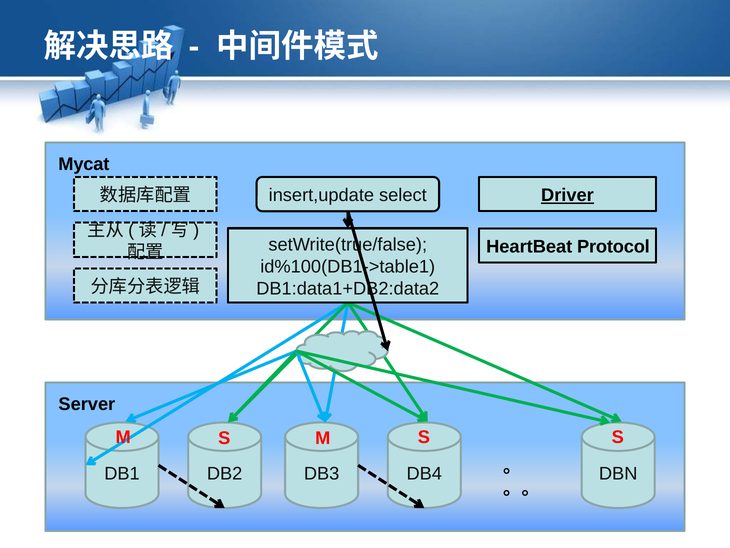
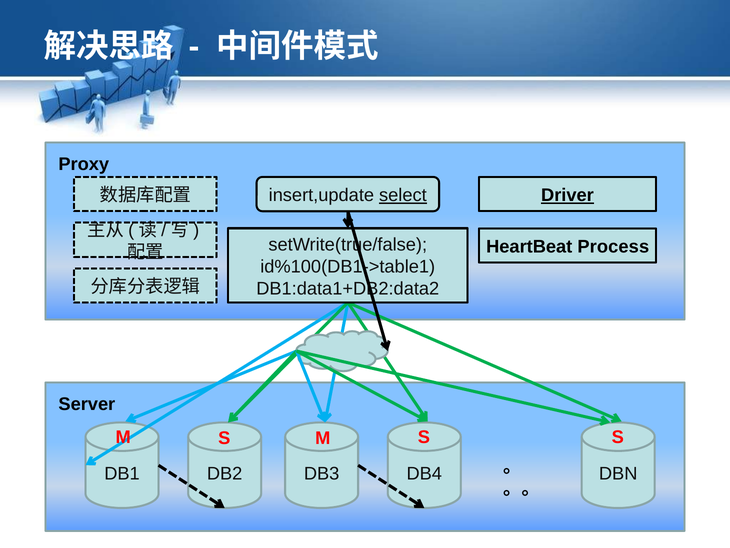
Mycat: Mycat -> Proxy (84, 164)
select underline: none -> present (403, 195)
Protocol: Protocol -> Process (613, 247)
